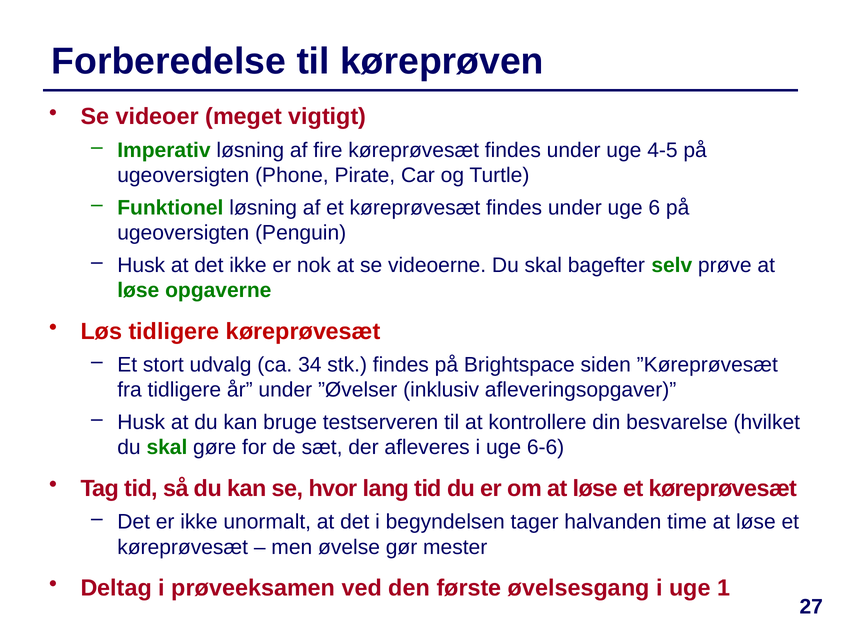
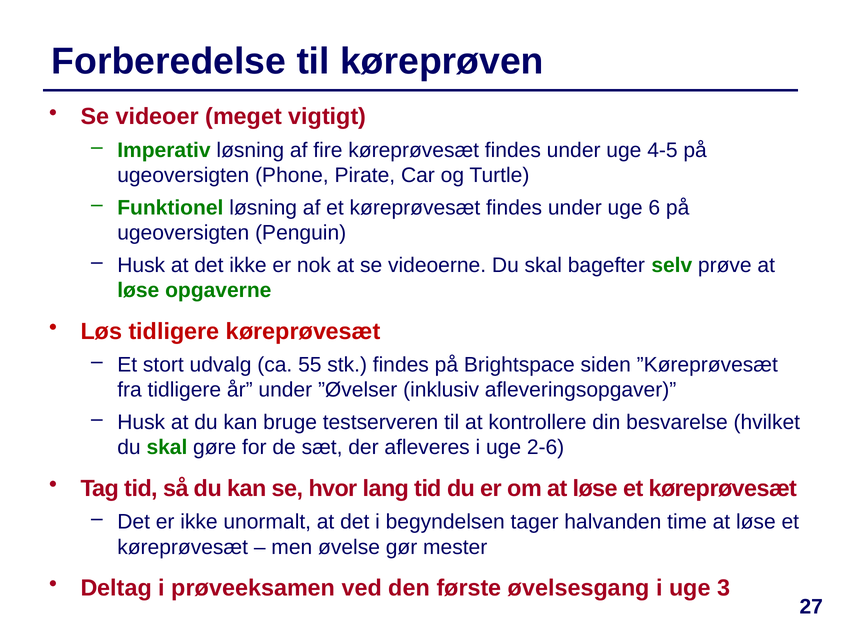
34: 34 -> 55 (310, 365)
6-6: 6-6 -> 2-6 (546, 447)
1: 1 -> 3 (724, 588)
